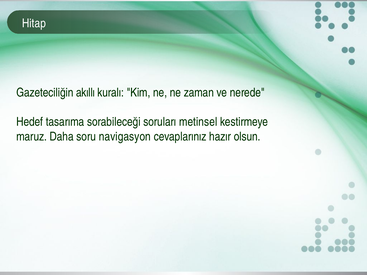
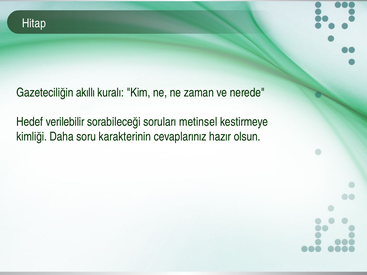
tasarıma: tasarıma -> verilebilir (65, 122)
maruz: maruz -> kimliği (32, 137)
navigasyon: navigasyon -> karakterinin (125, 137)
